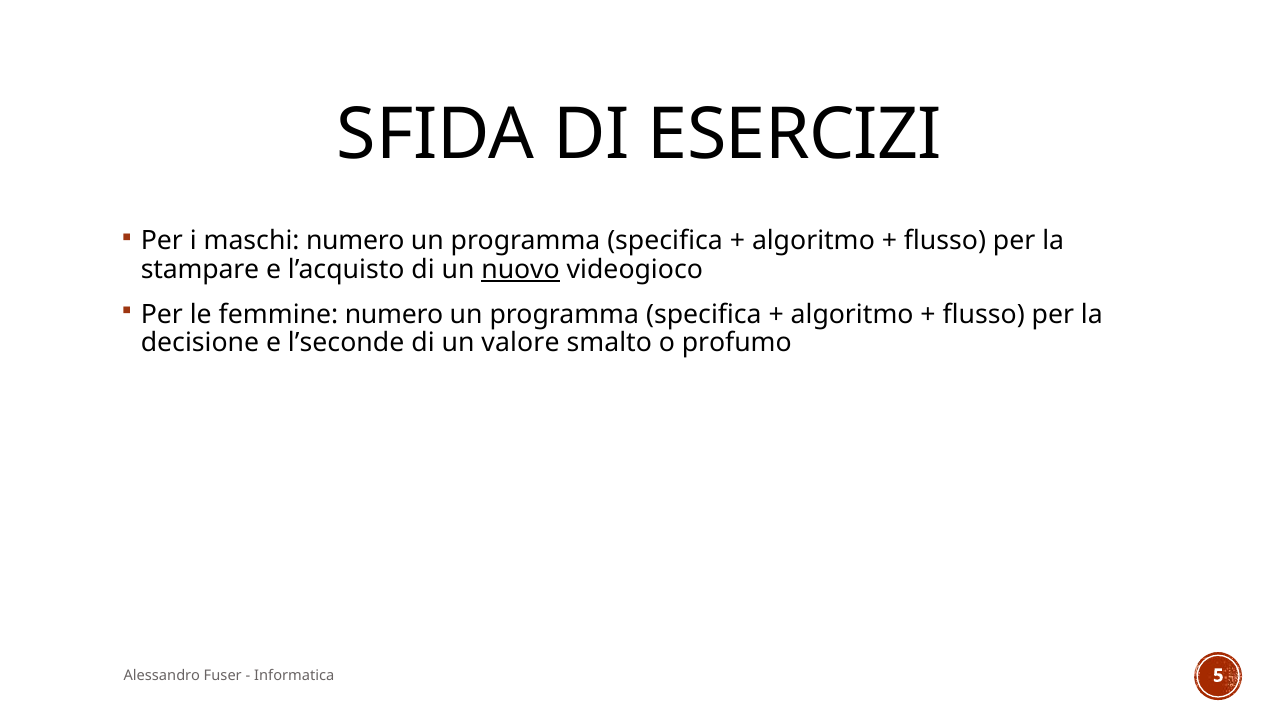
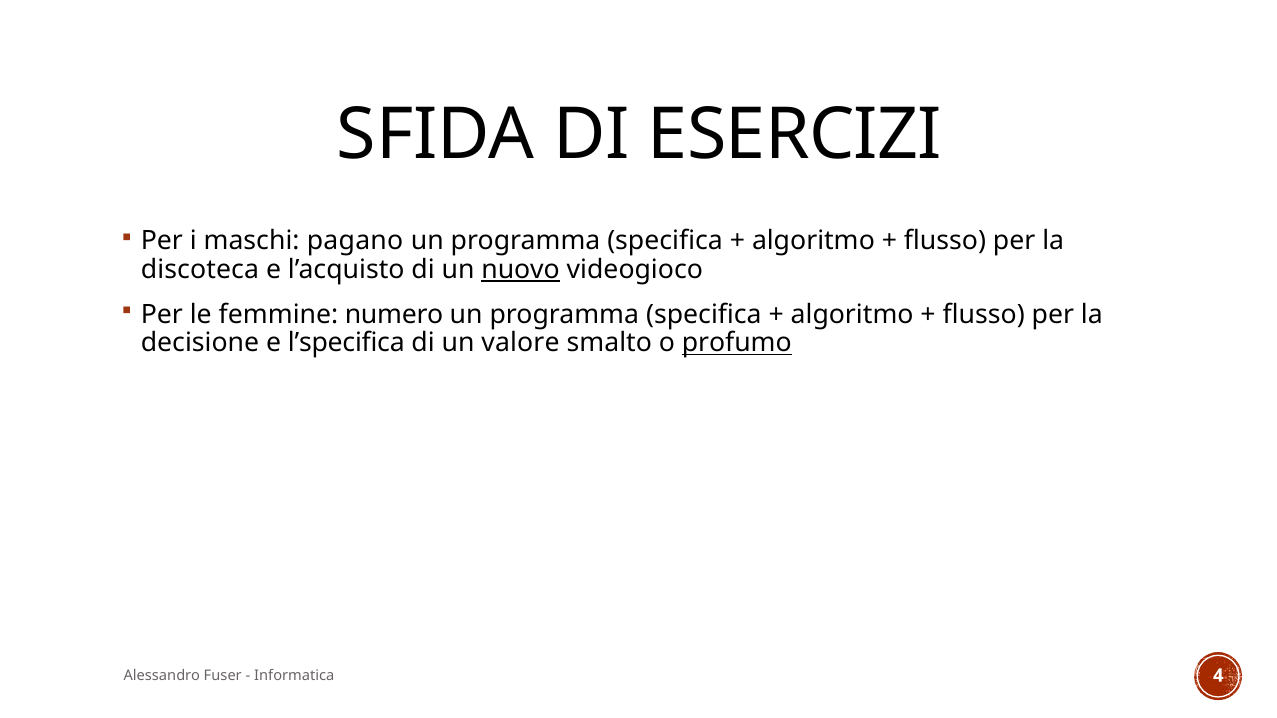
maschi numero: numero -> pagano (355, 241)
stampare: stampare -> discoteca (200, 270)
l’seconde: l’seconde -> l’specifica (346, 343)
profumo underline: none -> present (737, 343)
5: 5 -> 4 (1218, 676)
